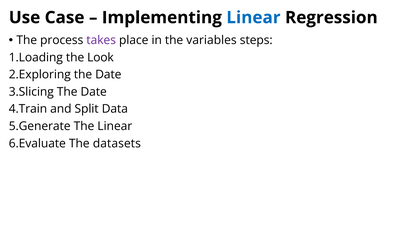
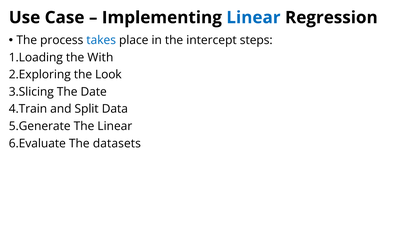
takes colour: purple -> blue (101, 40)
variables: variables -> intercept (212, 40)
Look: Look -> With (100, 57)
Date: Date -> Look (108, 75)
